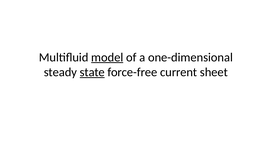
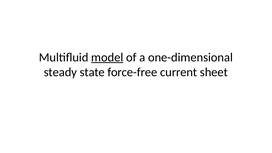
state underline: present -> none (92, 72)
